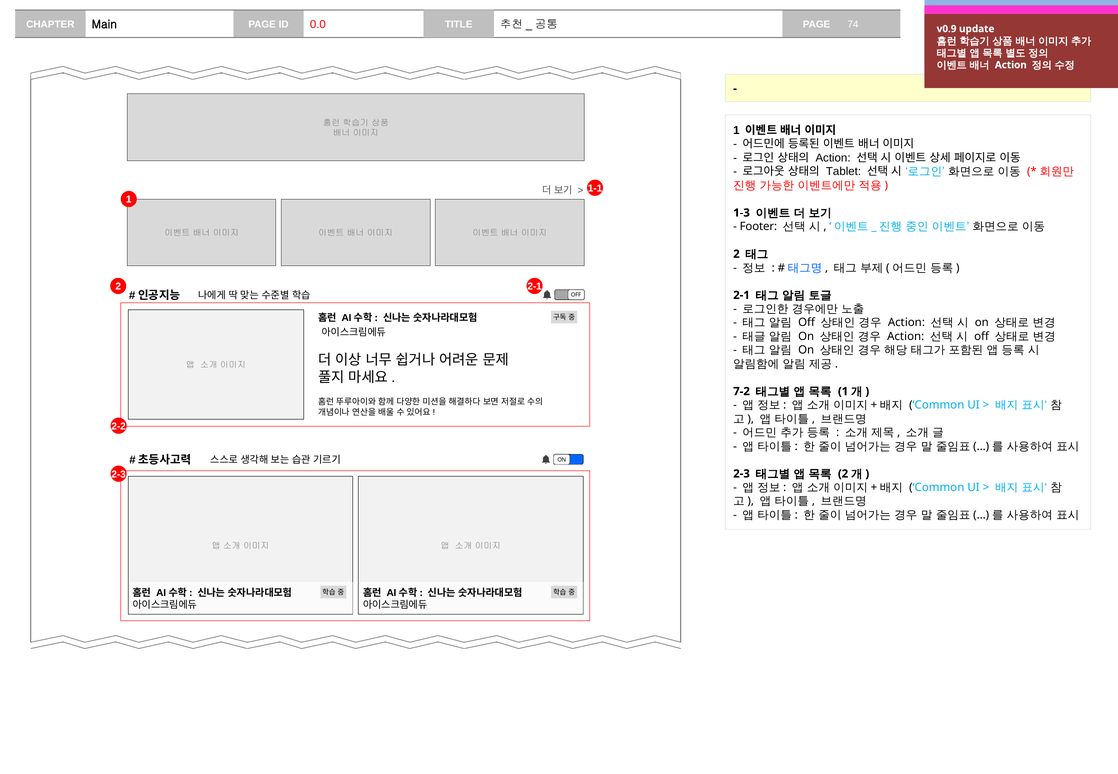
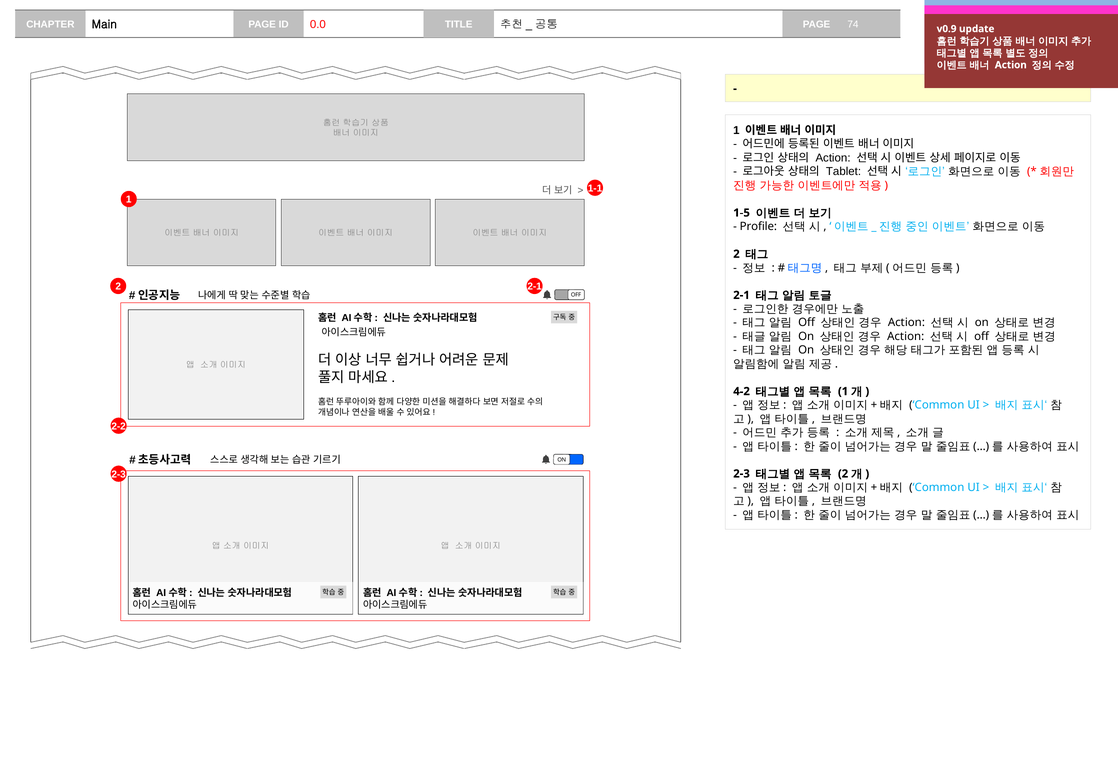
1-3: 1-3 -> 1-5 (742, 213)
Footer: Footer -> Profile (758, 227)
7-2: 7-2 -> 4-2 (742, 391)
